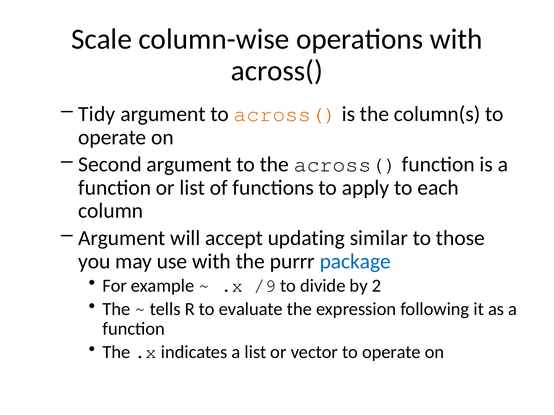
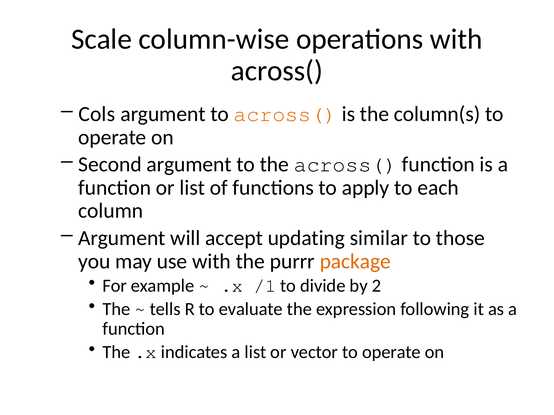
Tidy: Tidy -> Cols (97, 114)
package colour: blue -> orange (355, 262)
/9: /9 -> /1 (265, 286)
